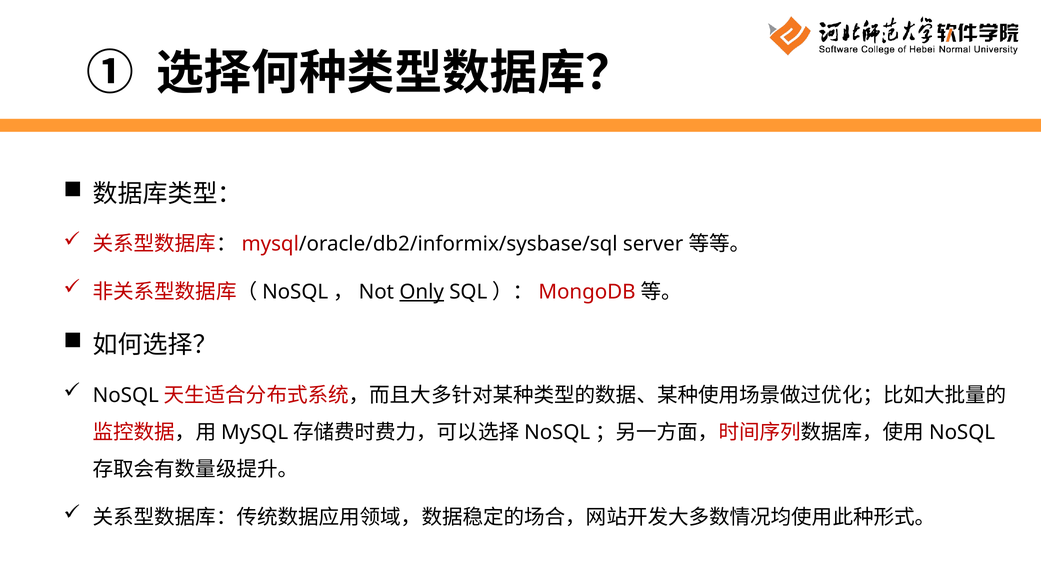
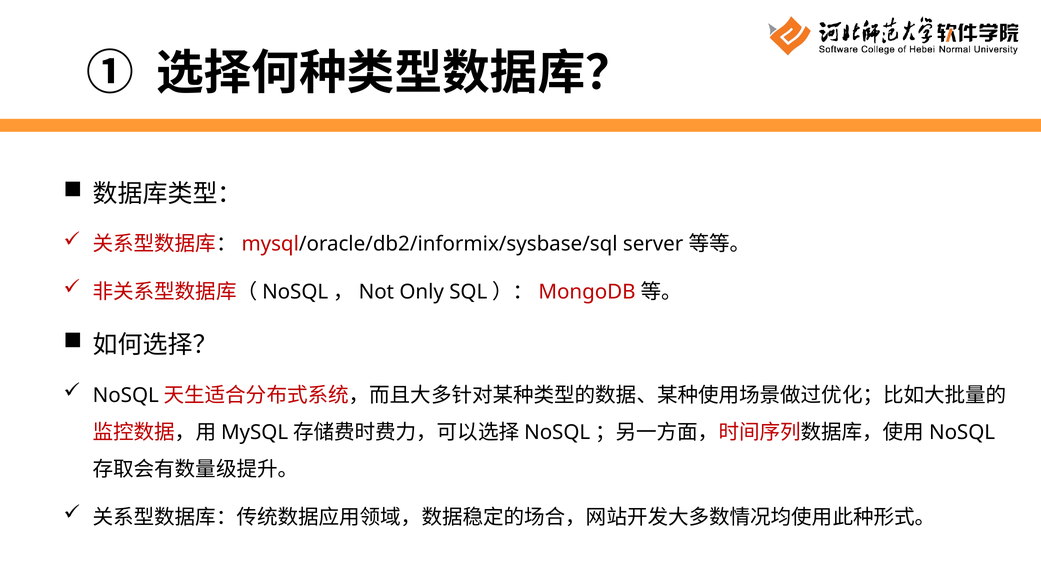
Only underline: present -> none (422, 292)
